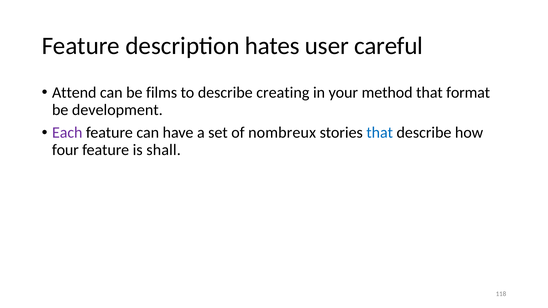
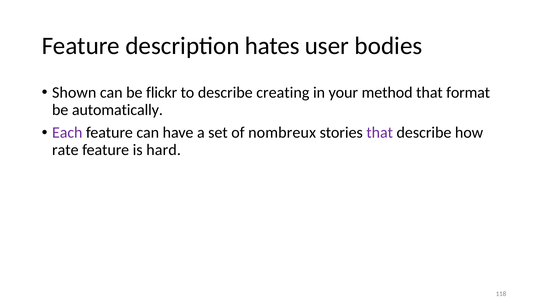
careful: careful -> bodies (388, 46)
Attend: Attend -> Shown (74, 93)
films: films -> flickr (162, 93)
development: development -> automatically (117, 110)
that colour: blue -> purple (380, 133)
four: four -> rate (65, 150)
shall: shall -> hard (164, 150)
